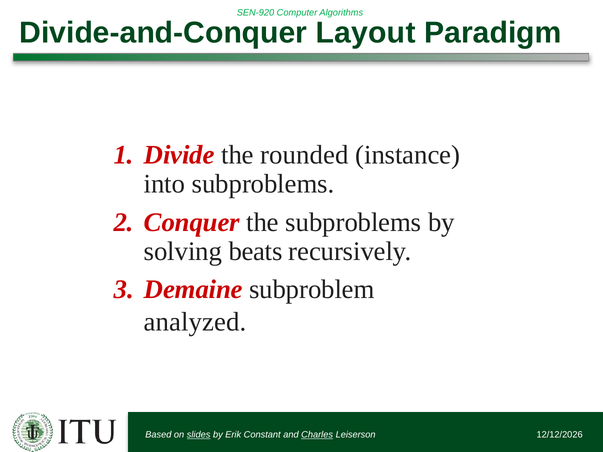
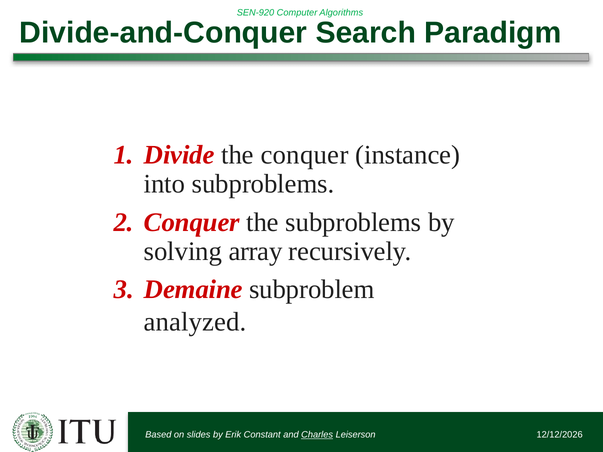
Layout: Layout -> Search (366, 33)
the rounded: rounded -> conquer (305, 155)
beats: beats -> array (255, 252)
slides underline: present -> none (199, 435)
